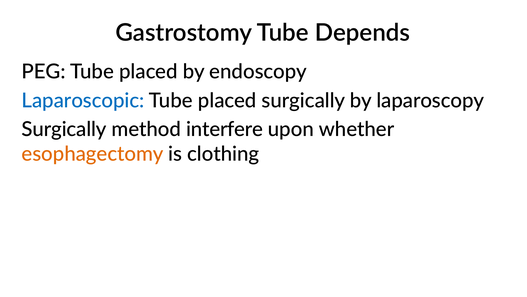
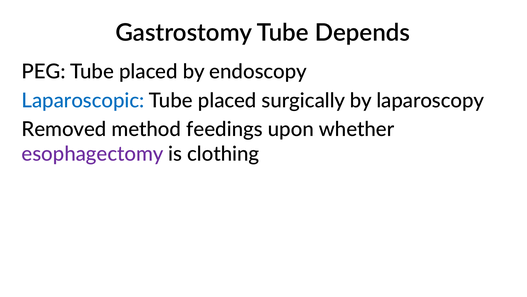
Surgically: Surgically -> Removed (64, 129)
interfere: interfere -> feedings (225, 129)
esophagectomy colour: orange -> purple (93, 154)
